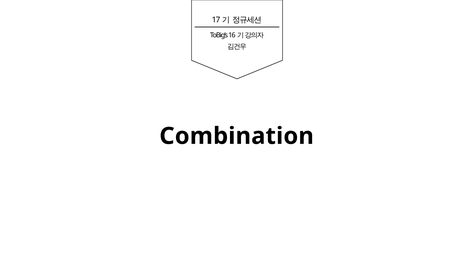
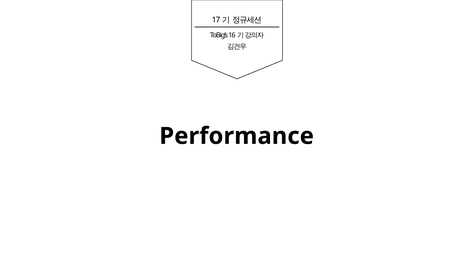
Combination: Combination -> Performance (237, 136)
